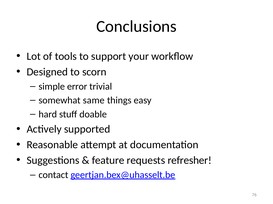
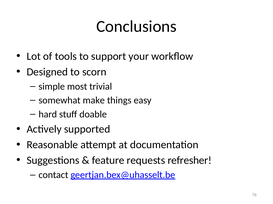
error: error -> most (77, 87)
same: same -> make (94, 101)
